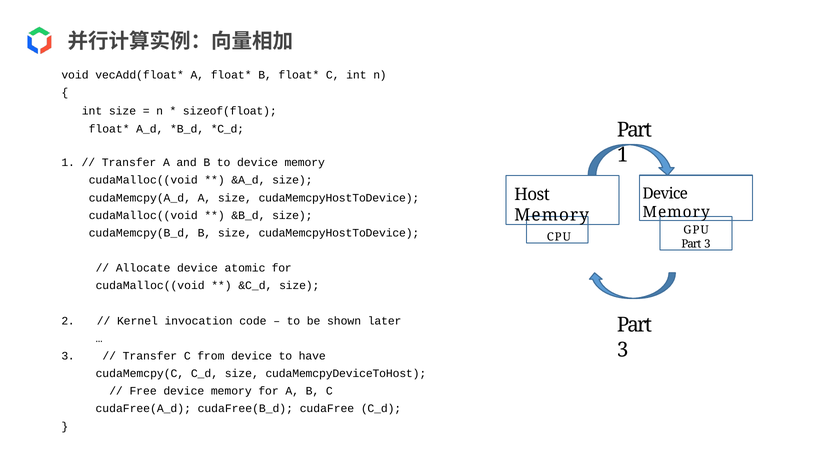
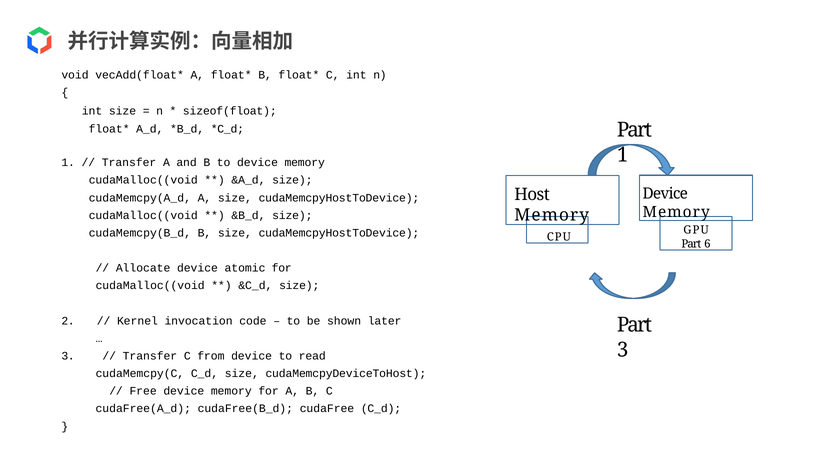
3: 3 -> 6 (707, 244)
have: have -> read (312, 356)
